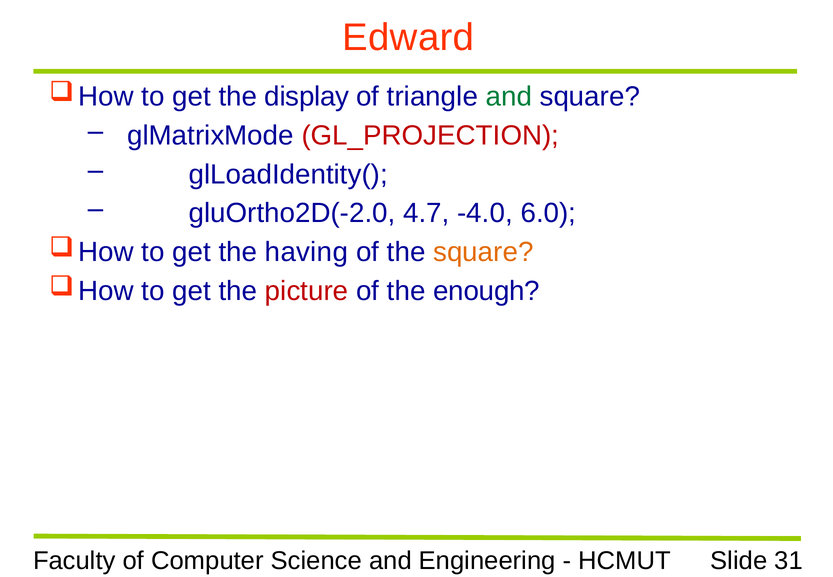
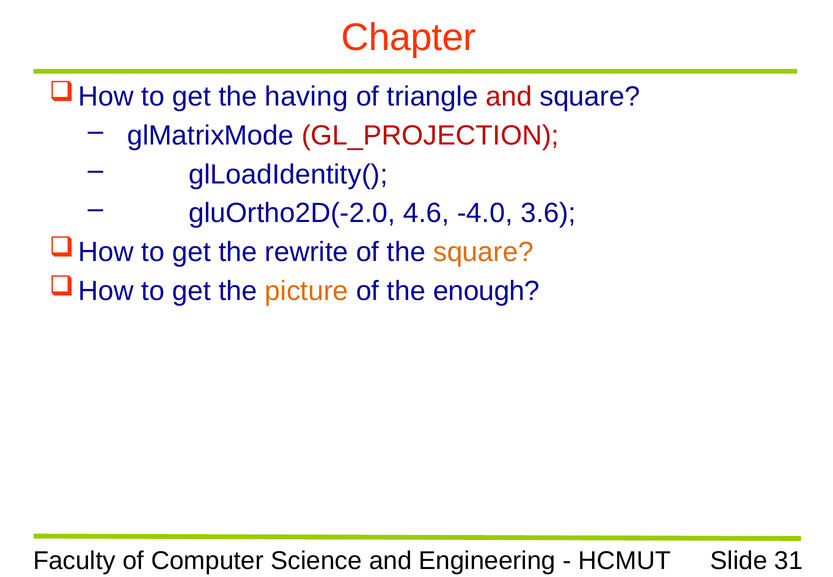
Edward: Edward -> Chapter (409, 37)
display: display -> having (306, 97)
and colour: green -> red (509, 97)
4.7: 4.7 -> 4.6 (426, 213)
6.0: 6.0 -> 3.6 (548, 213)
having: having -> rewrite (307, 252)
picture colour: red -> orange (307, 291)
